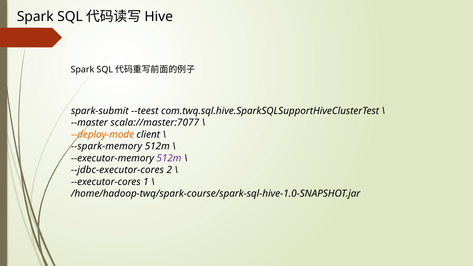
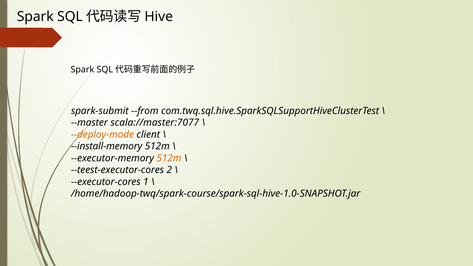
--teest: --teest -> --from (145, 111)
--spark-memory: --spark-memory -> --install-memory (107, 146)
512m colour: purple -> orange (169, 158)
--jdbc-executor-cores: --jdbc-executor-cores -> --teest-executor-cores (118, 170)
